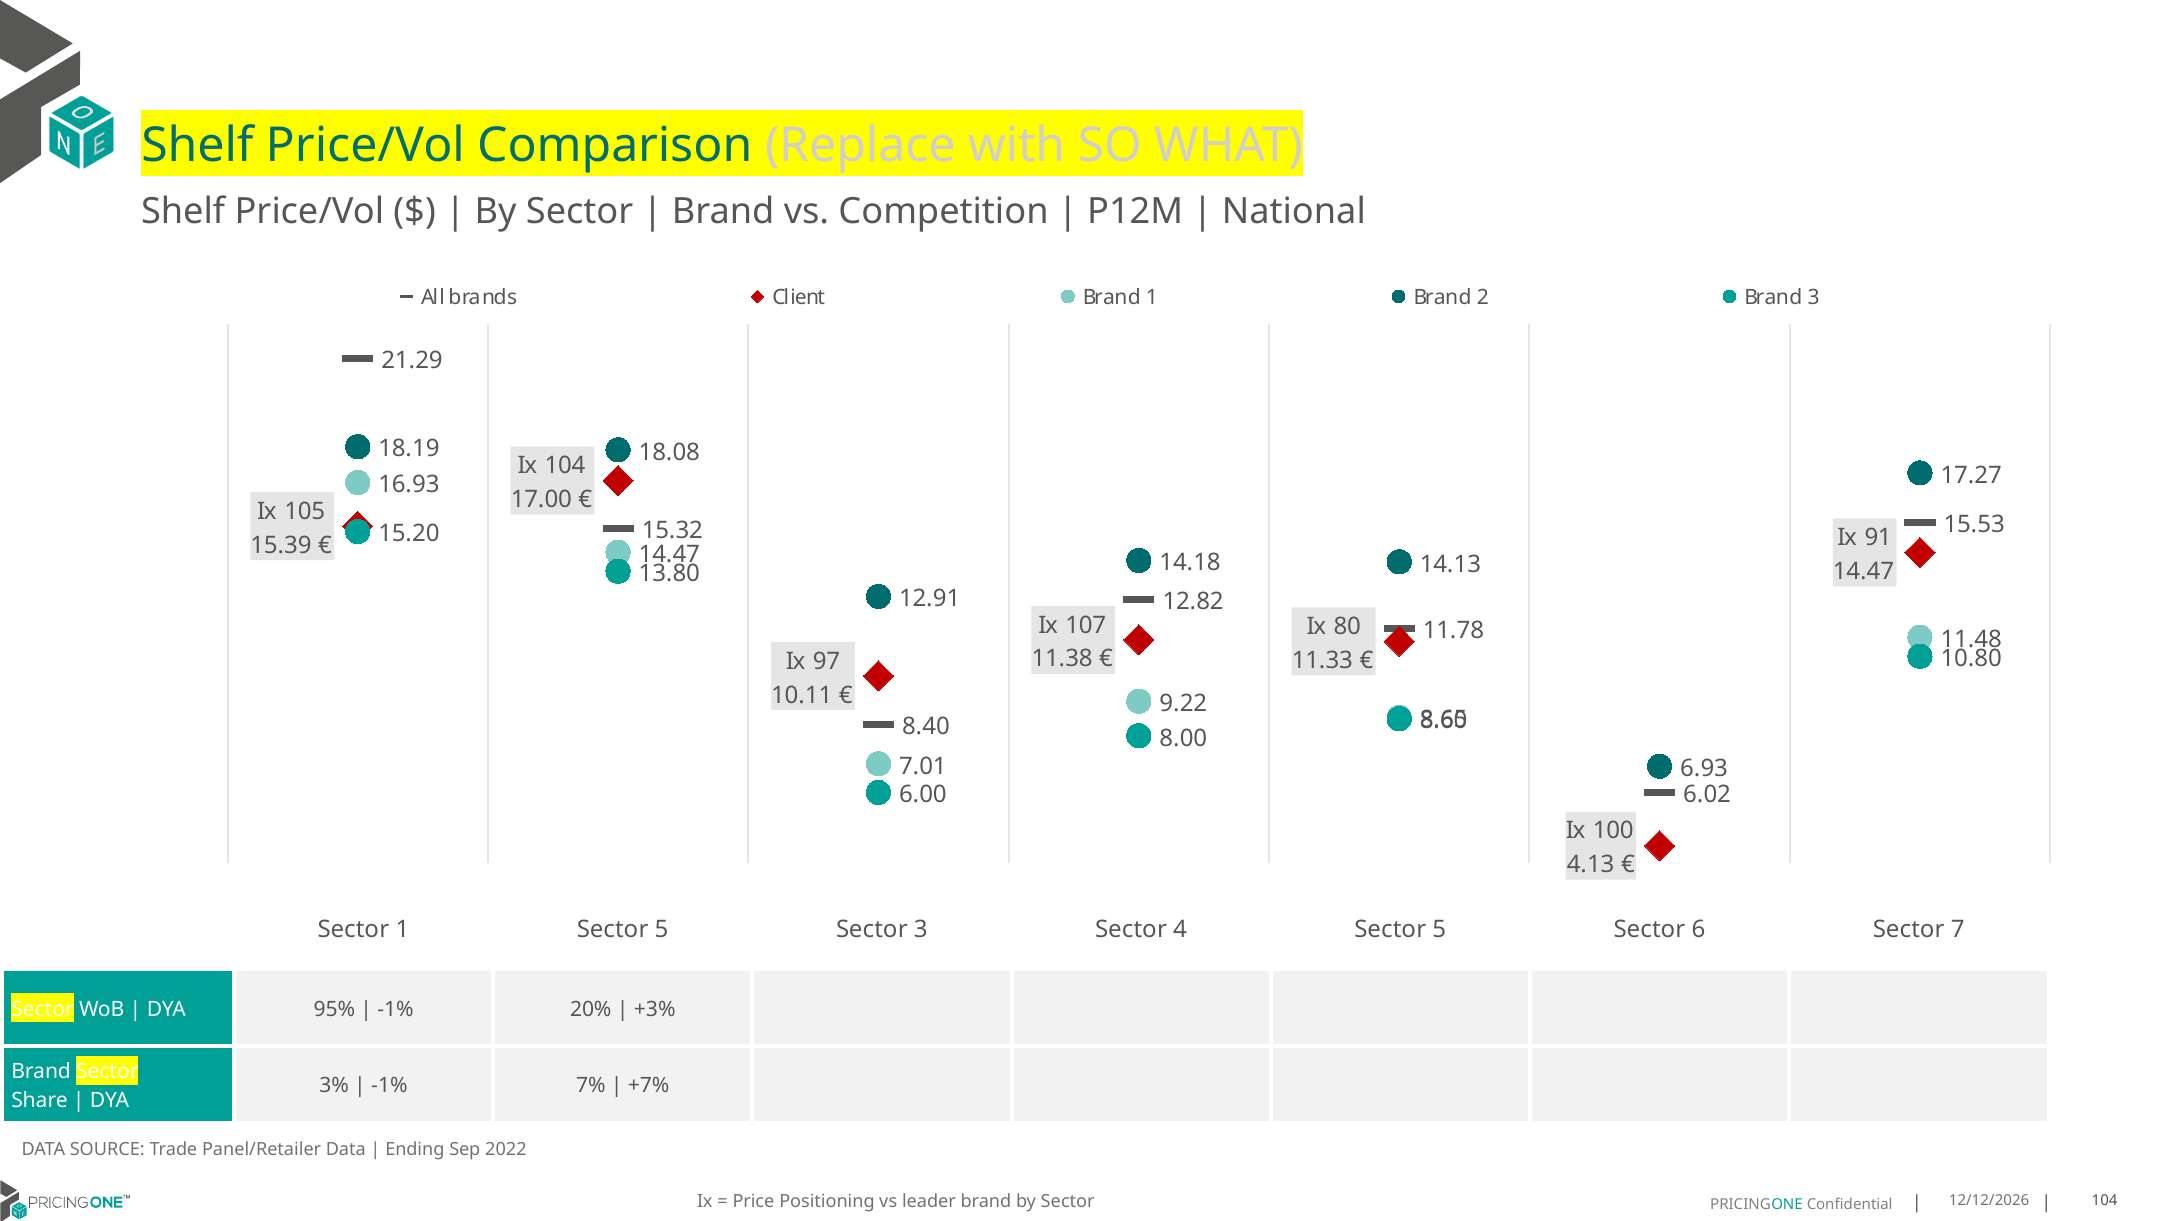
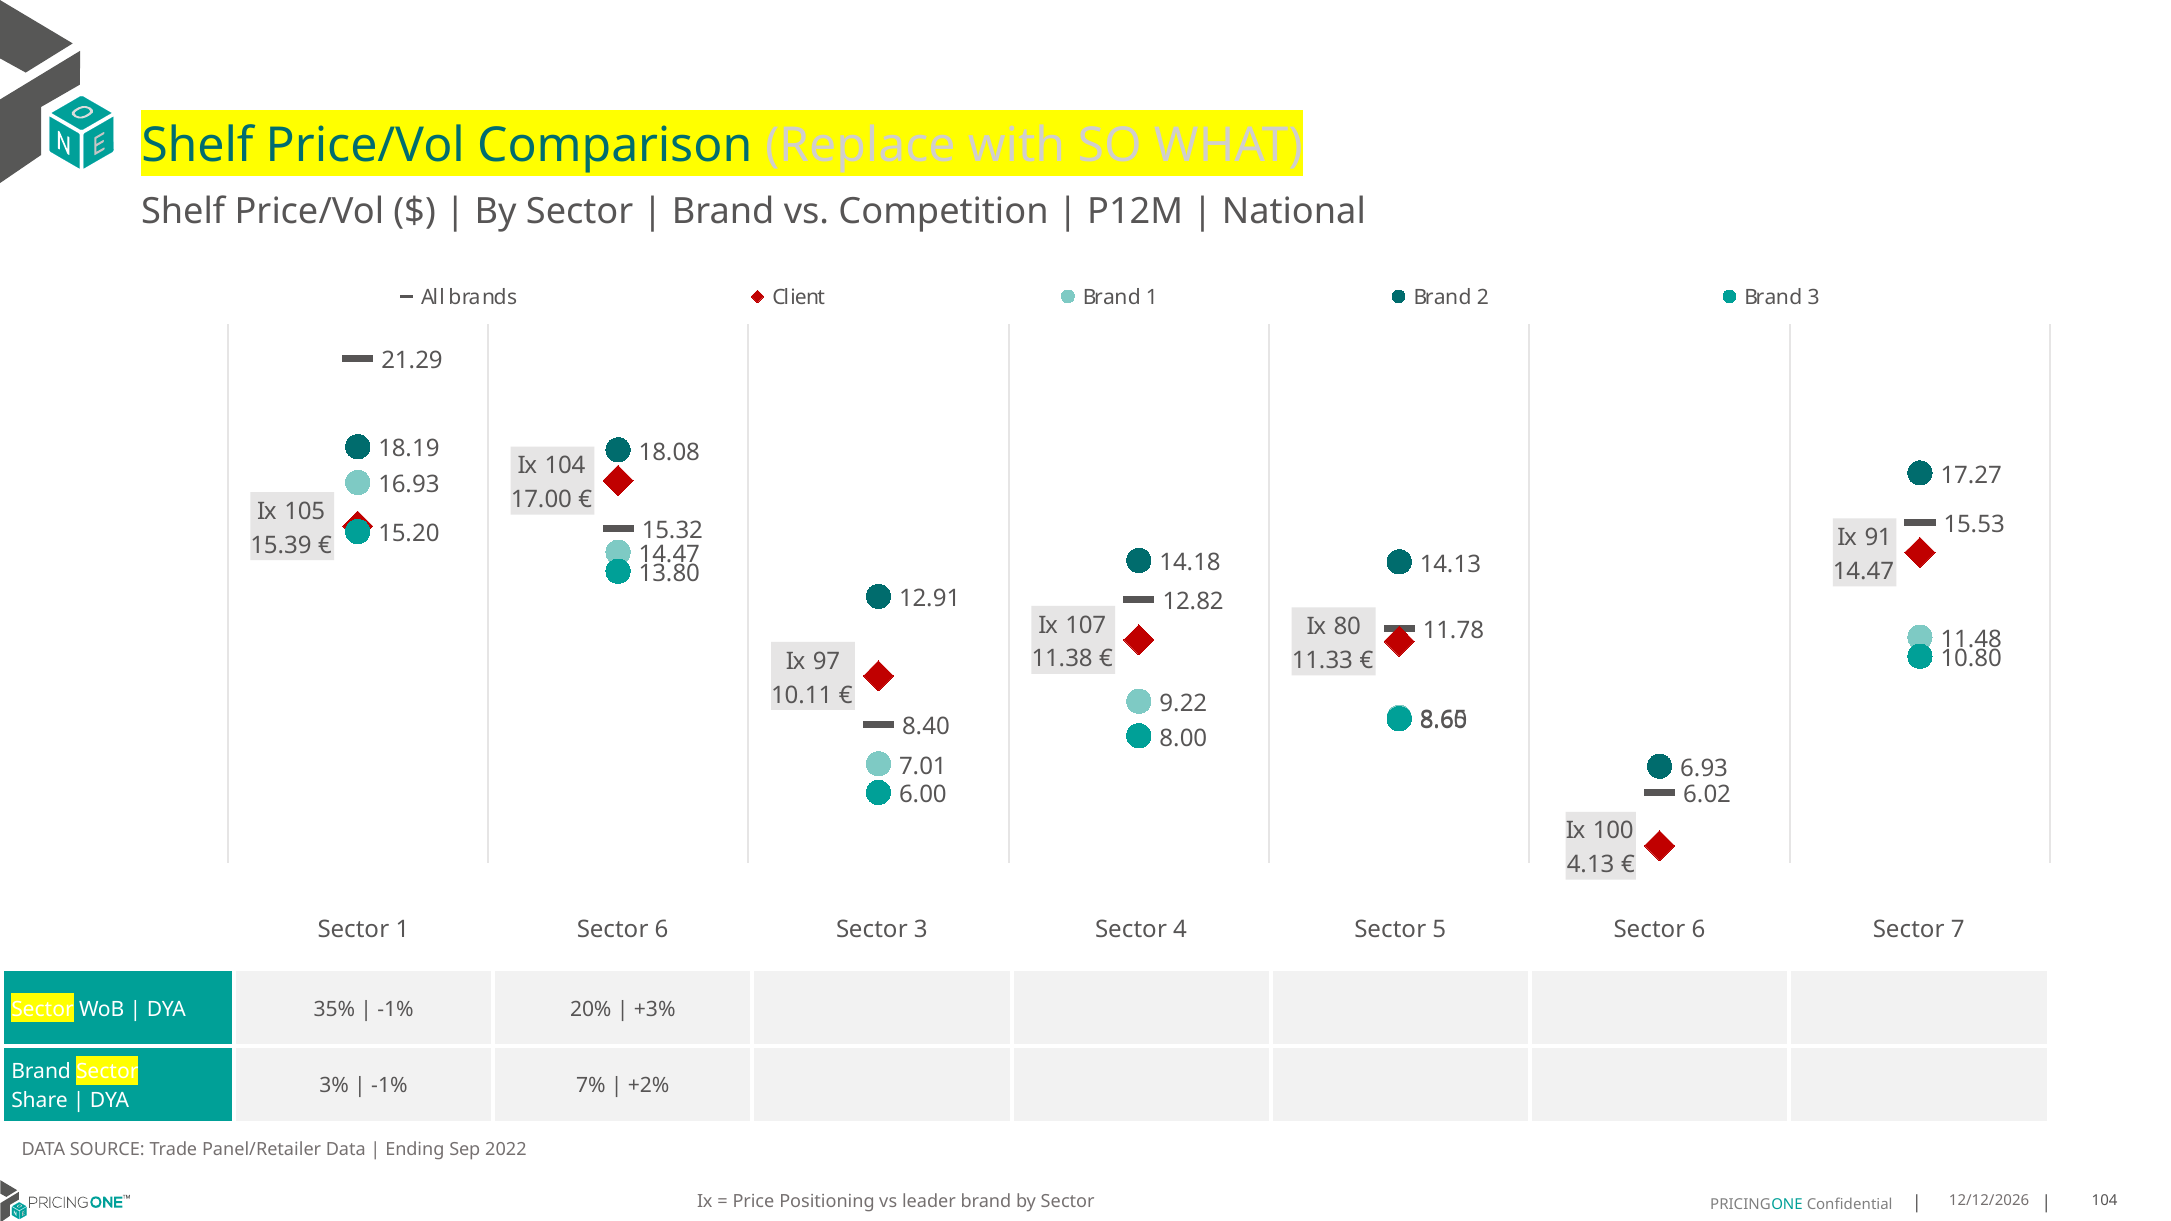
1 Sector 5: 5 -> 6 (662, 930)
95%: 95% -> 35% (334, 1009)
+7%: +7% -> +2% (649, 1086)
